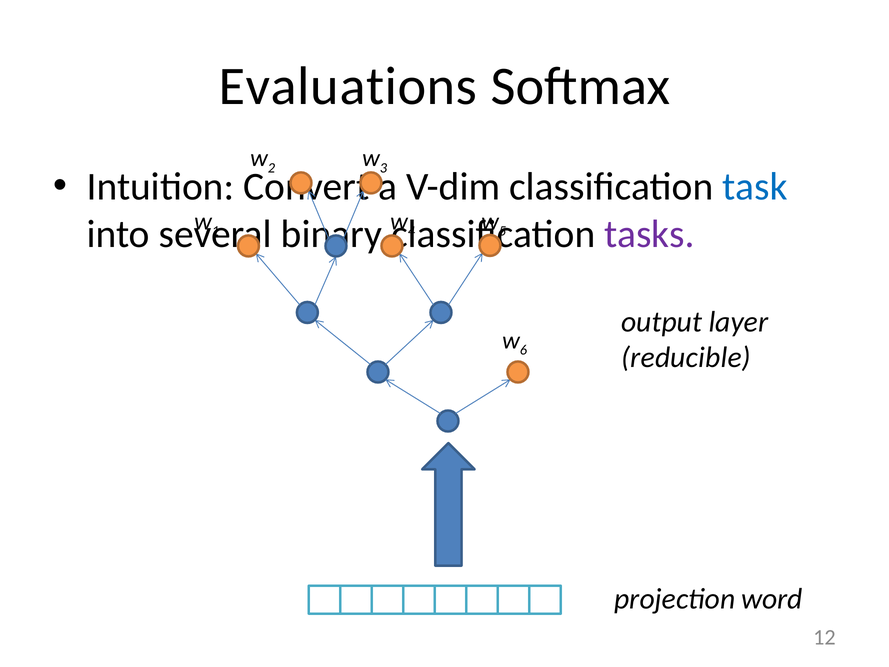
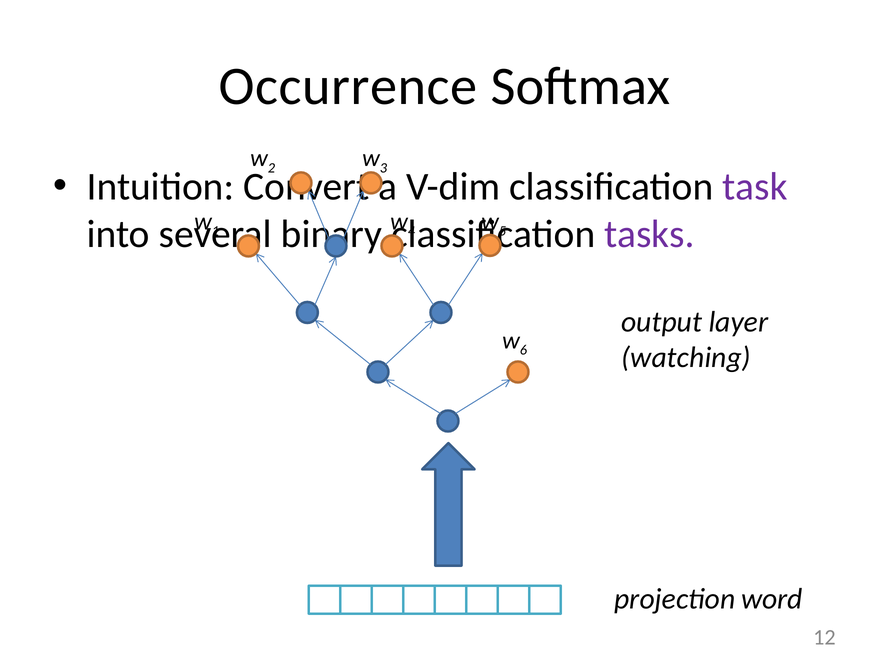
Evaluations: Evaluations -> Occurrence (348, 86)
task colour: blue -> purple (755, 186)
reducible: reducible -> watching (686, 357)
